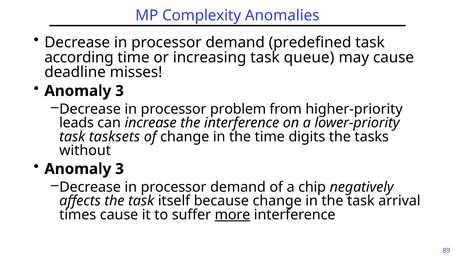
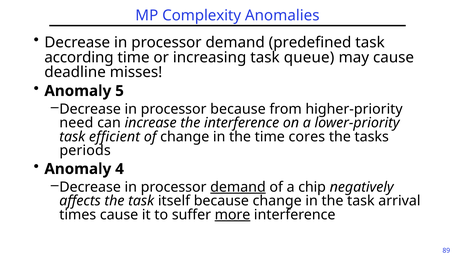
3: 3 -> 5 (120, 91)
processor problem: problem -> because (238, 109)
leads: leads -> need (76, 123)
tasksets: tasksets -> efficient (114, 137)
digits: digits -> cores (307, 137)
without: without -> periods (85, 151)
3: 3 -> 4 (120, 169)
demand underline: none -> present (238, 187)
